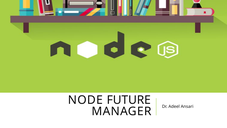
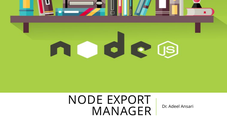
FUTURE: FUTURE -> EXPORT (129, 100)
